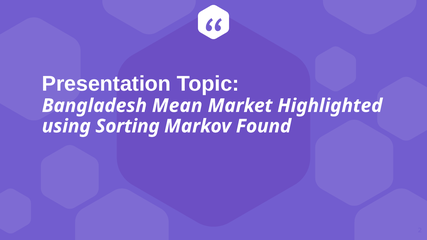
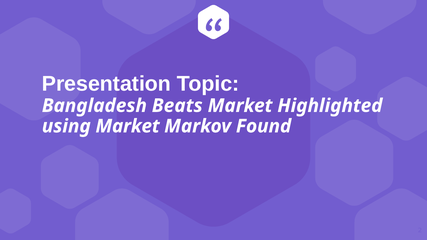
Mean: Mean -> Beats (177, 106)
using Sorting: Sorting -> Market (128, 126)
